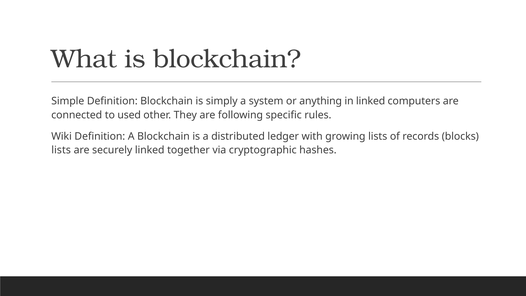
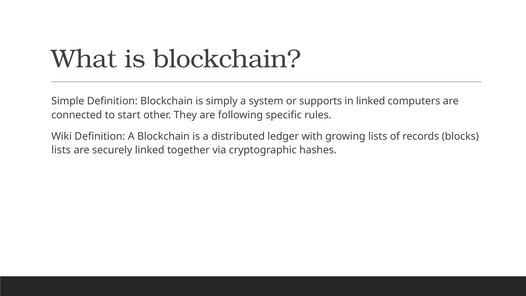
anything: anything -> supports (321, 101)
used: used -> start (129, 115)
